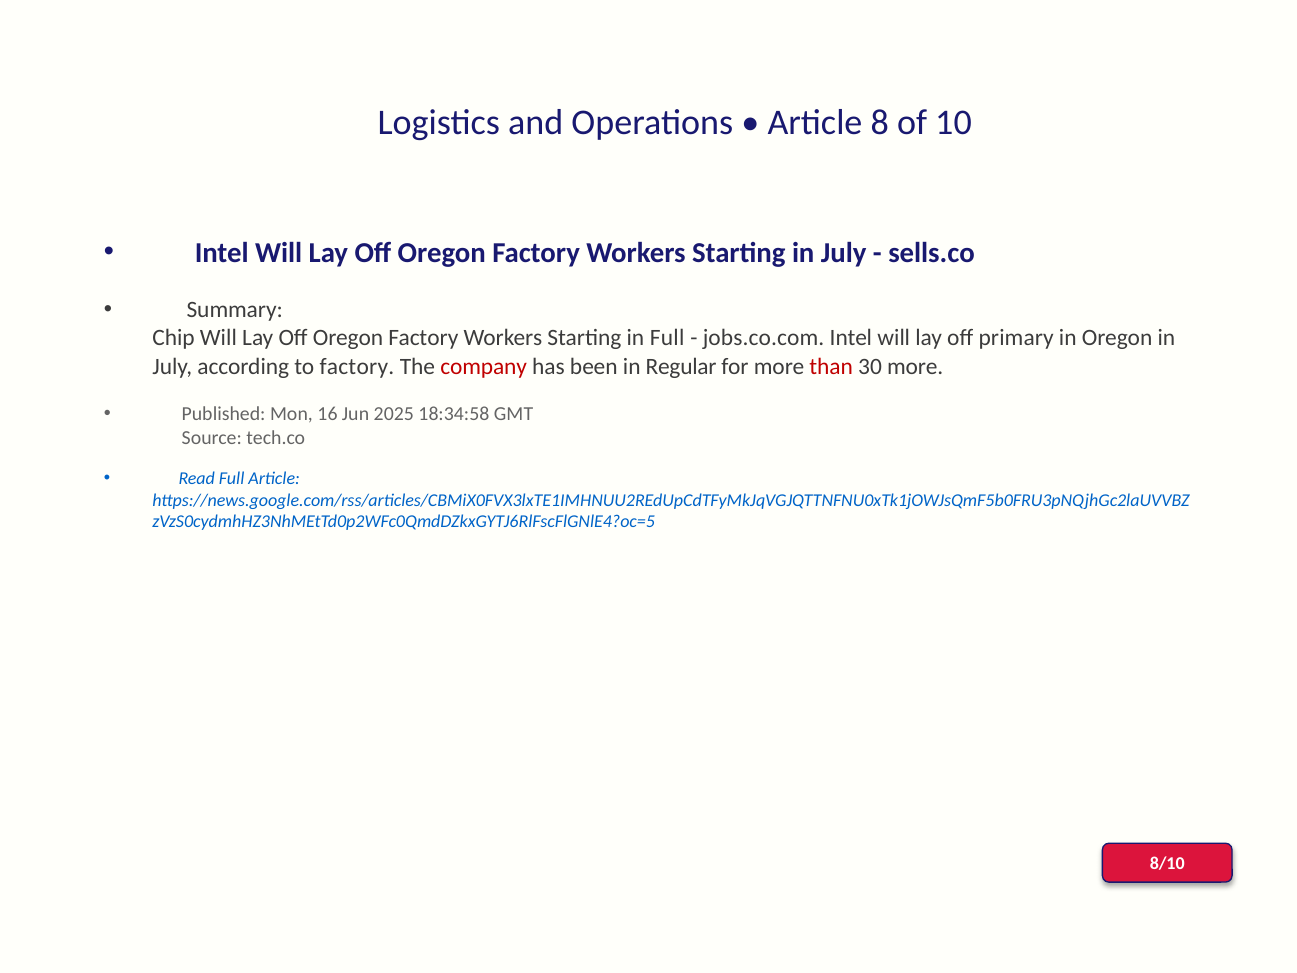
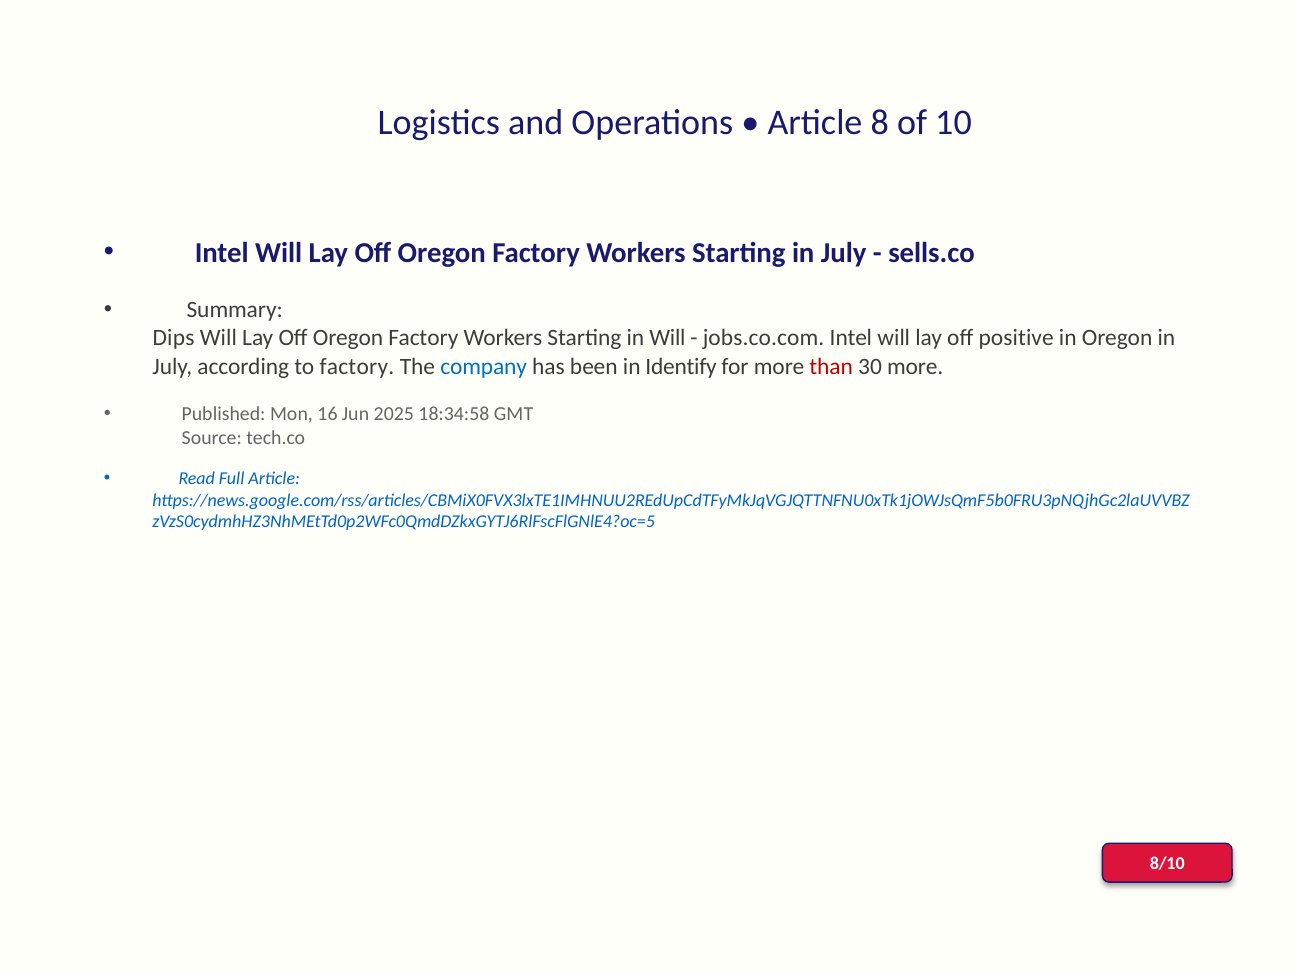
Chip: Chip -> Dips (173, 338)
in Full: Full -> Will (667, 338)
primary: primary -> positive (1016, 338)
company colour: red -> blue (484, 366)
Regular: Regular -> Identify (681, 366)
